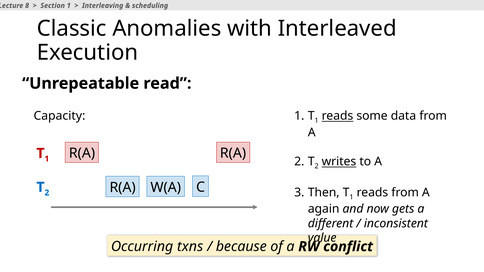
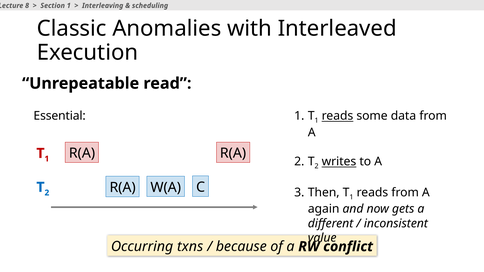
Capacity: Capacity -> Essential (60, 116)
